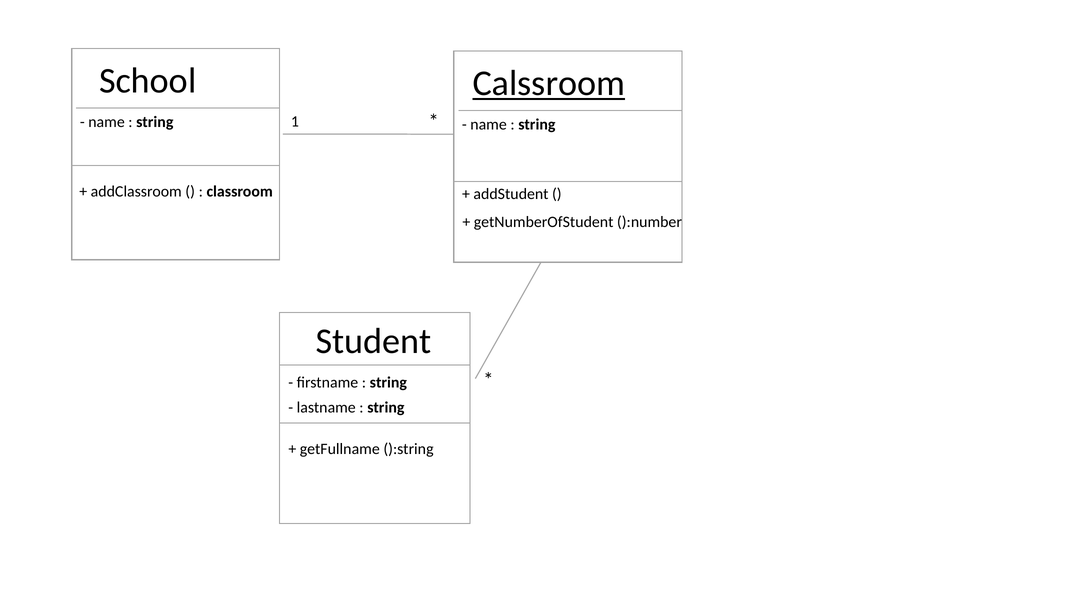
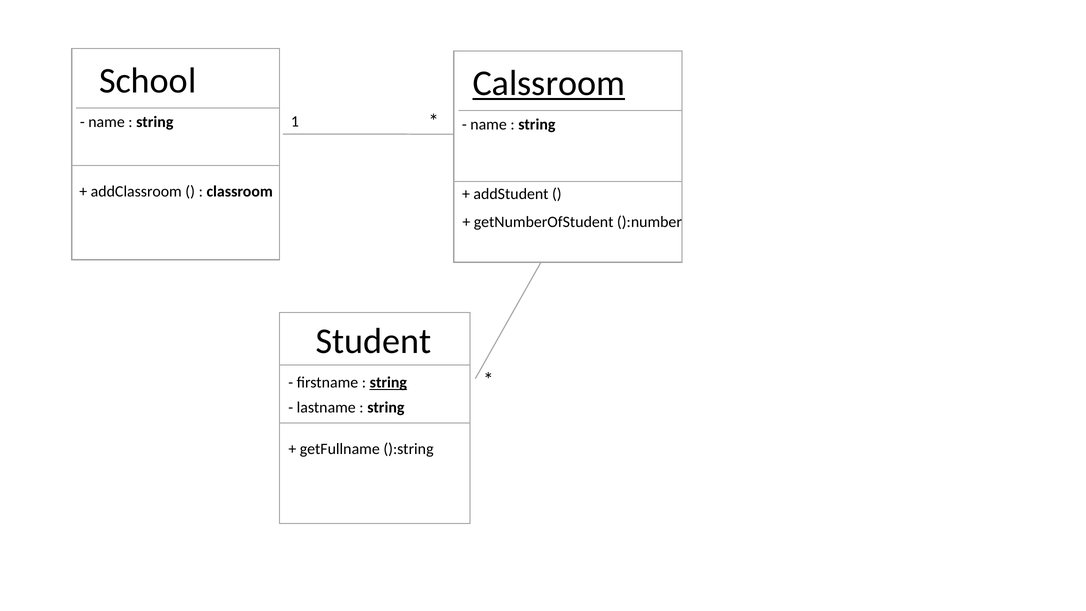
string underline: none -> present (388, 382)
